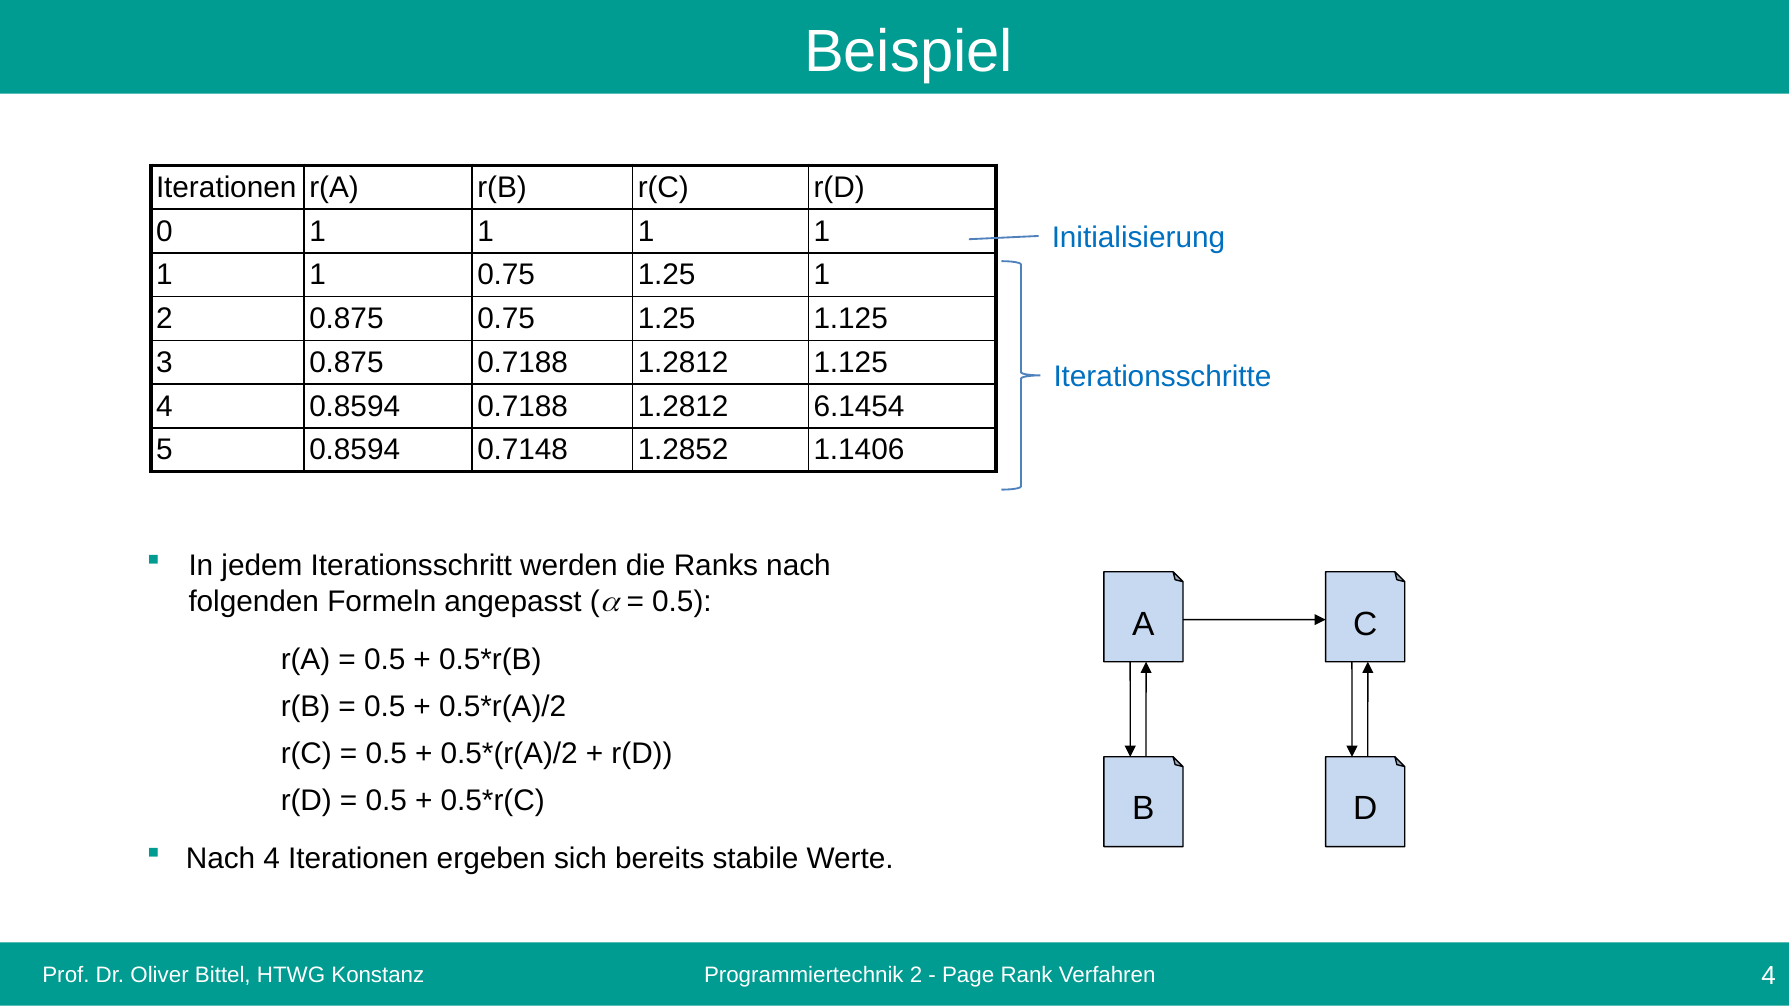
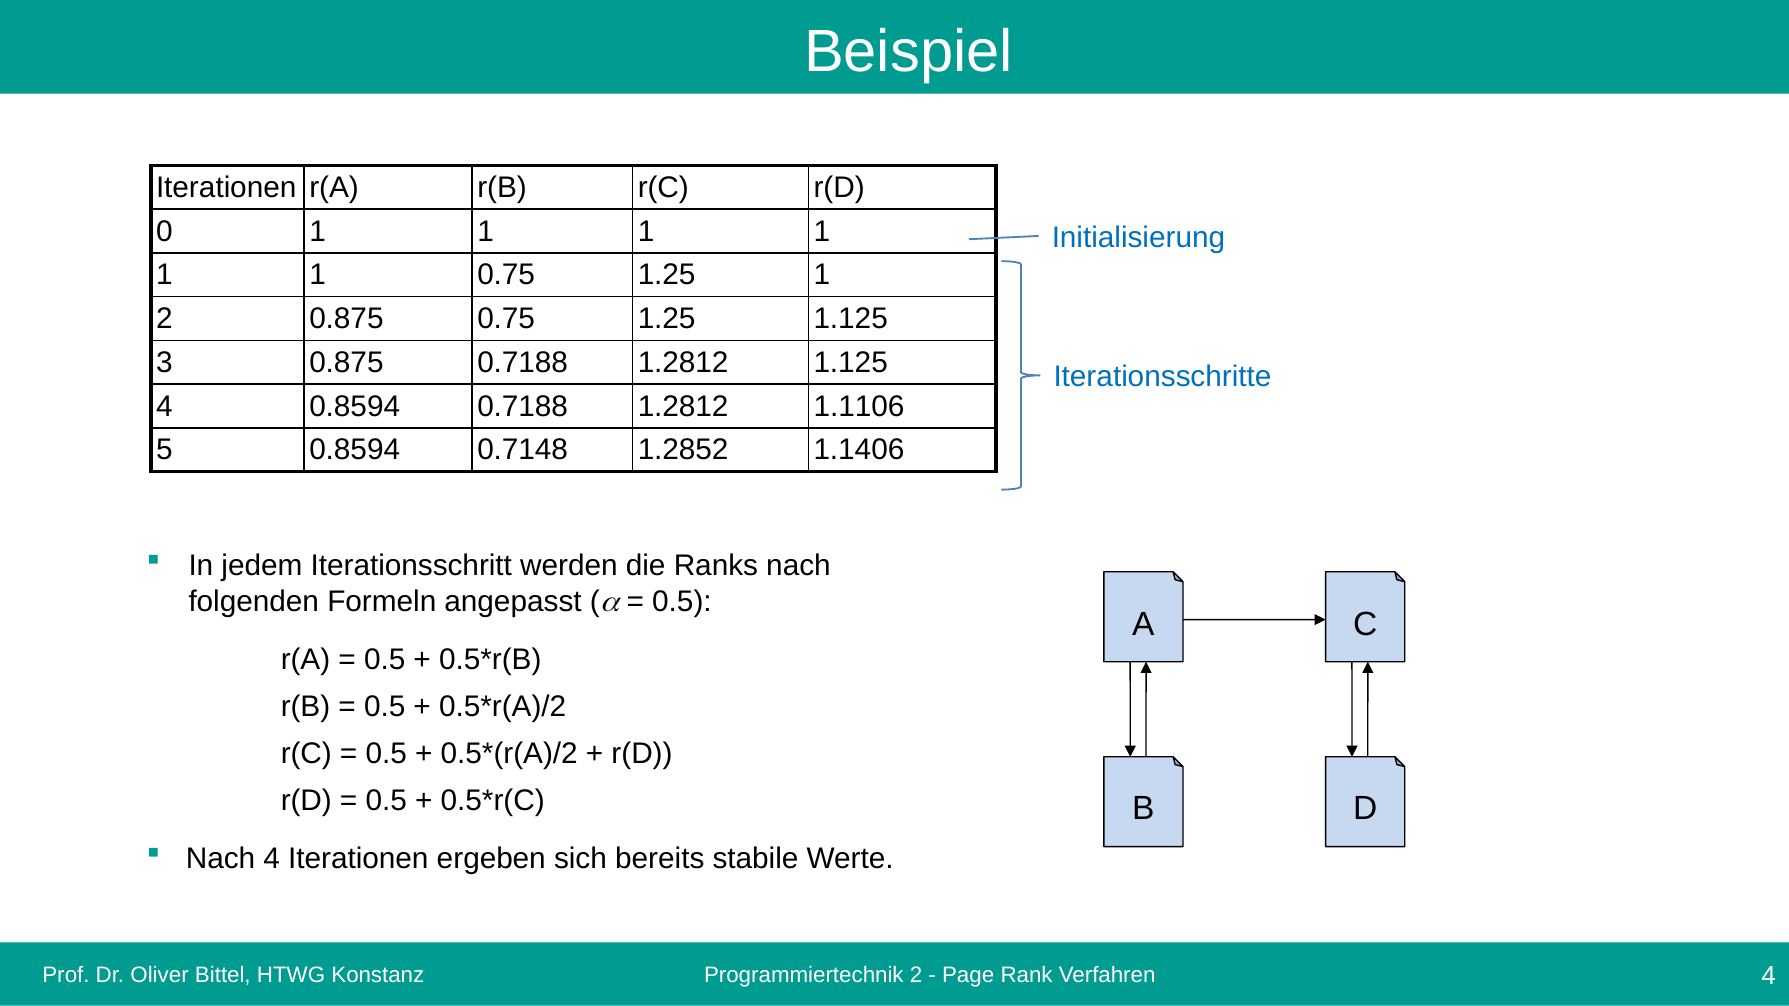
6.1454: 6.1454 -> 1.1106 (859, 406)
